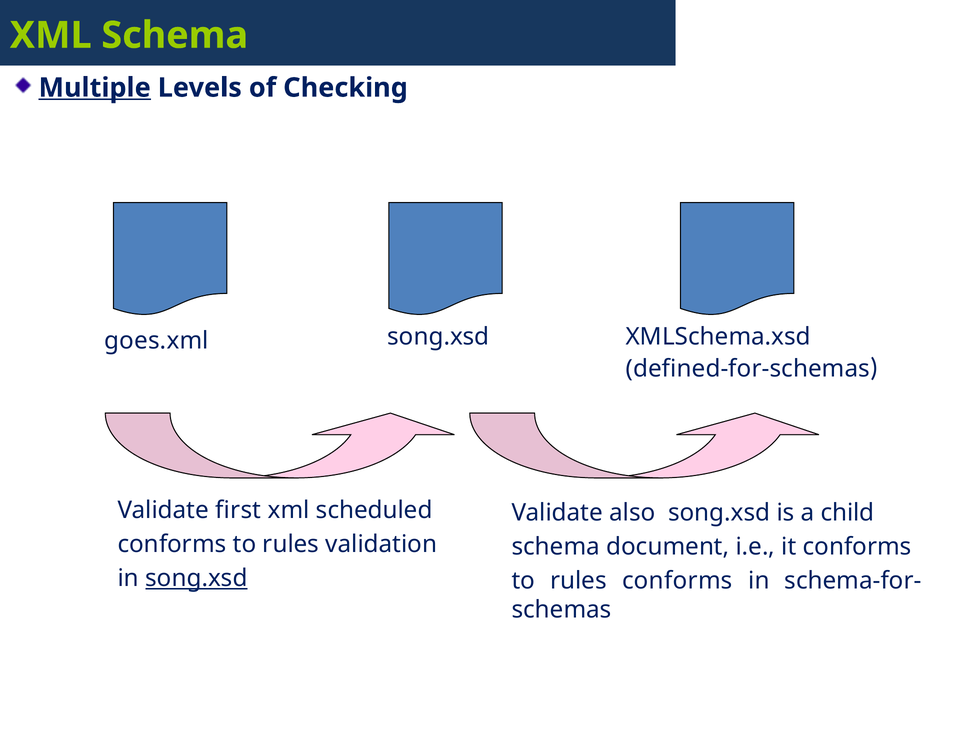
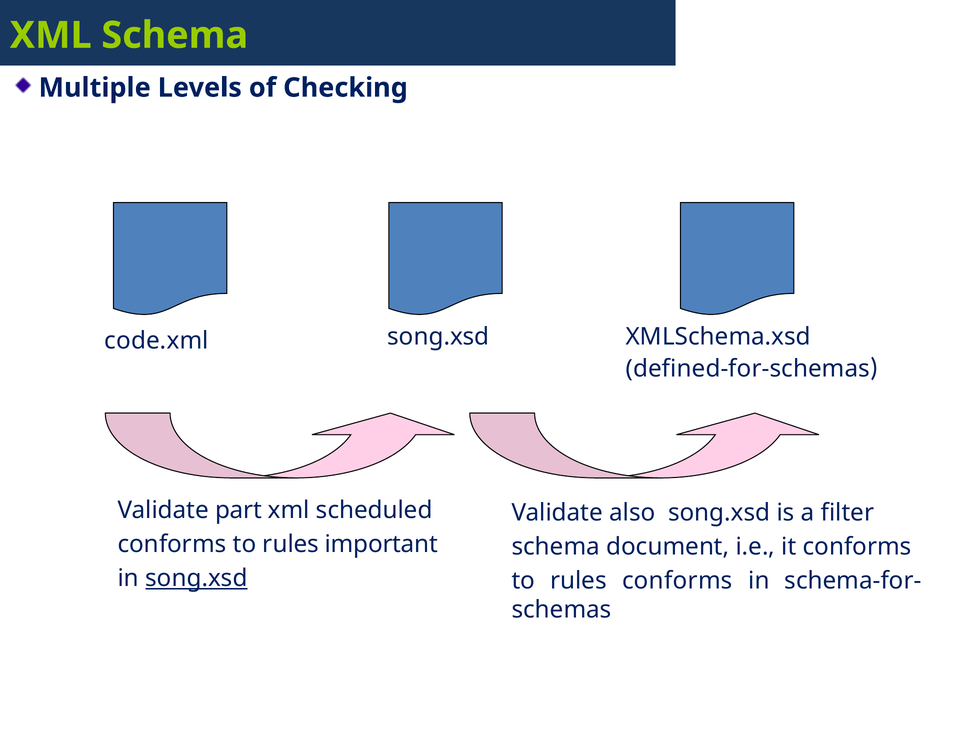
Multiple underline: present -> none (95, 88)
goes.xml: goes.xml -> code.xml (157, 341)
first: first -> part (238, 510)
child: child -> filter (847, 513)
validation: validation -> important (381, 544)
